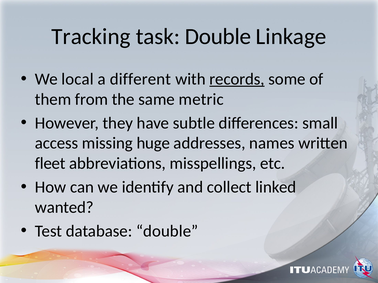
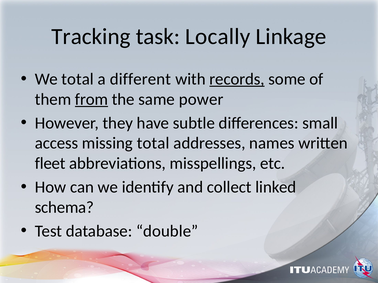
task Double: Double -> Locally (218, 37)
We local: local -> total (78, 79)
from underline: none -> present (92, 99)
metric: metric -> power (201, 99)
missing huge: huge -> total (153, 143)
wanted: wanted -> schema (64, 208)
